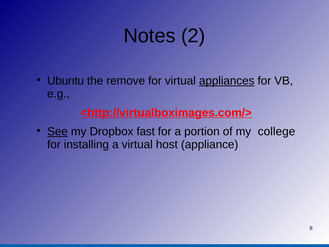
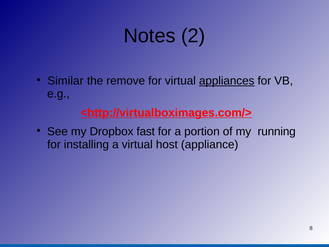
Ubuntu: Ubuntu -> Similar (65, 81)
See underline: present -> none (57, 132)
college: college -> running (277, 132)
